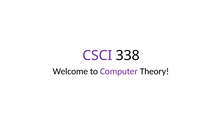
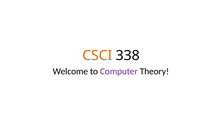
CSCI colour: purple -> orange (97, 55)
